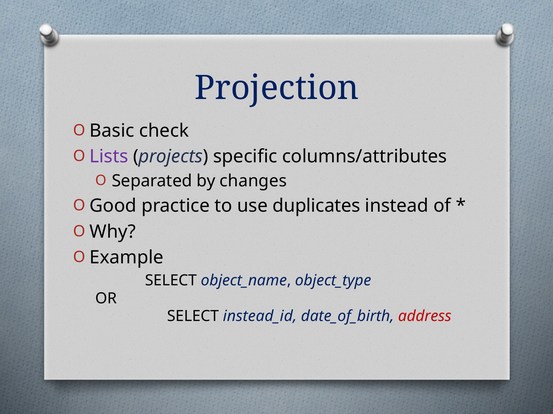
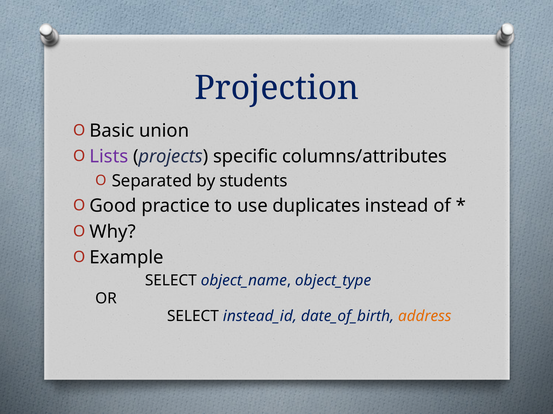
check: check -> union (164, 131)
changes: changes -> students (253, 181)
address colour: red -> orange (425, 317)
